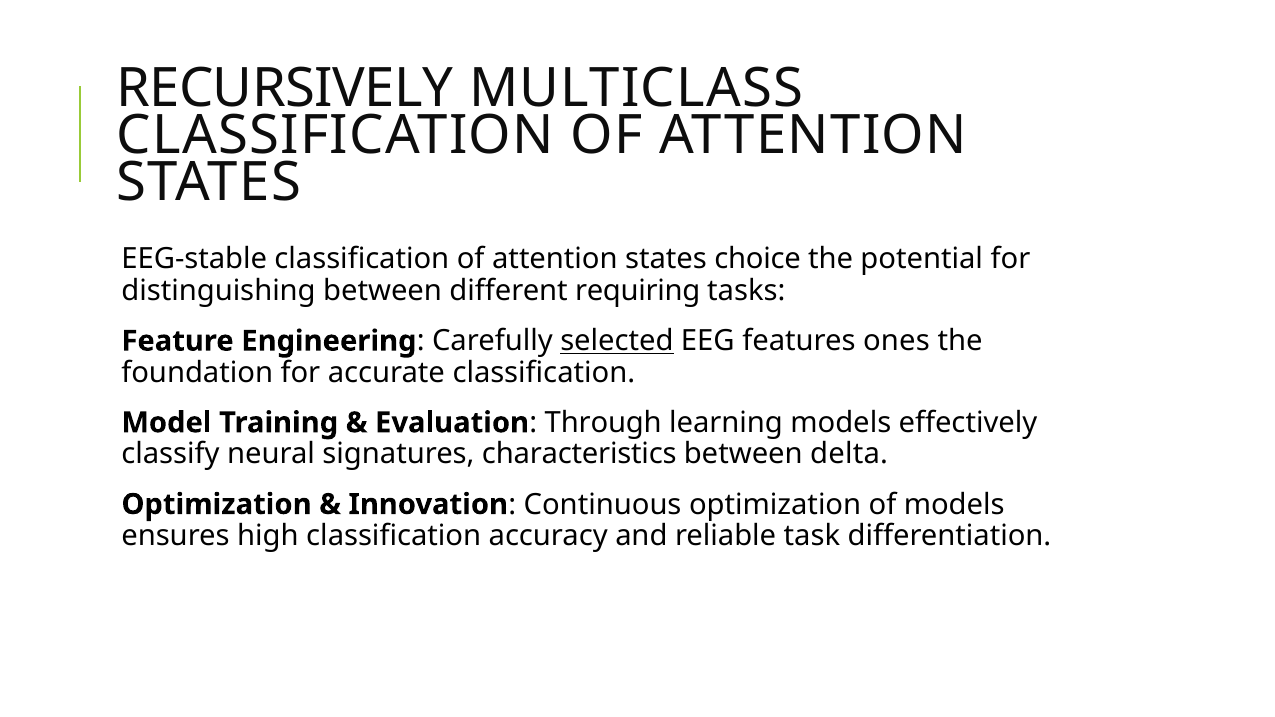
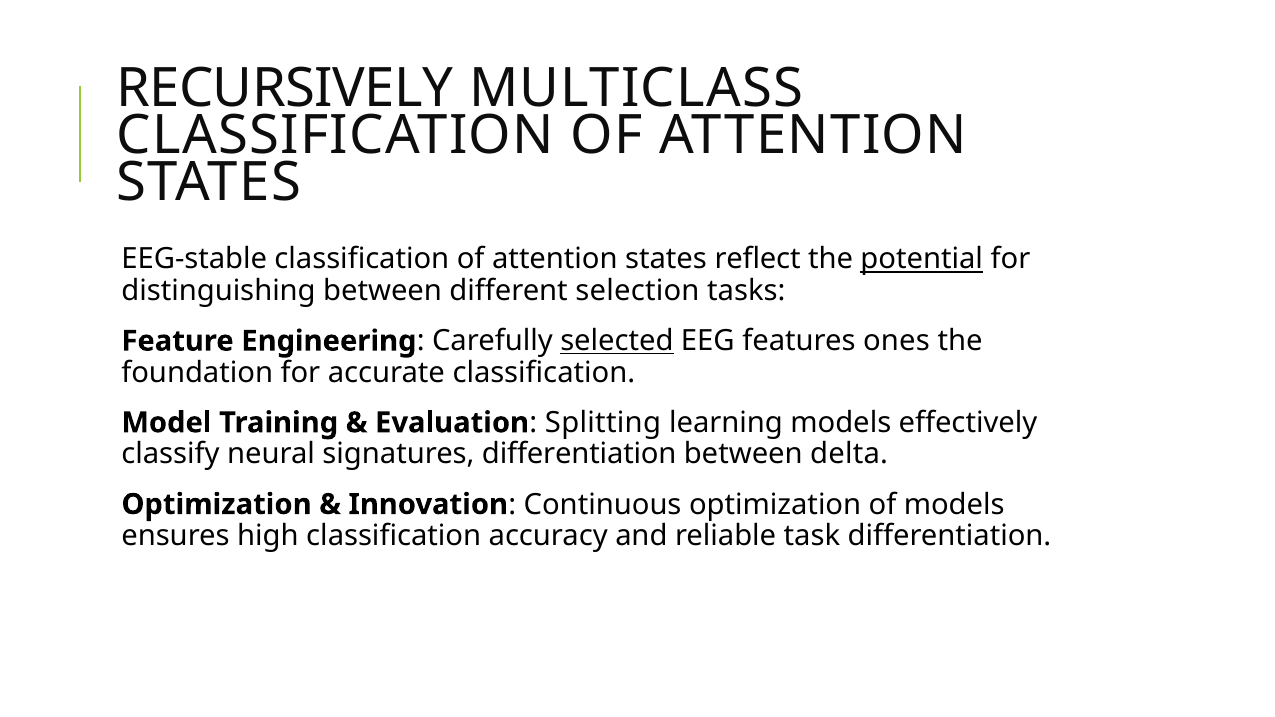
choice: choice -> reflect (758, 259)
potential underline: none -> present (922, 259)
requiring: requiring -> selection (637, 291)
Through: Through -> Splitting (603, 423)
signatures characteristics: characteristics -> differentiation (579, 454)
